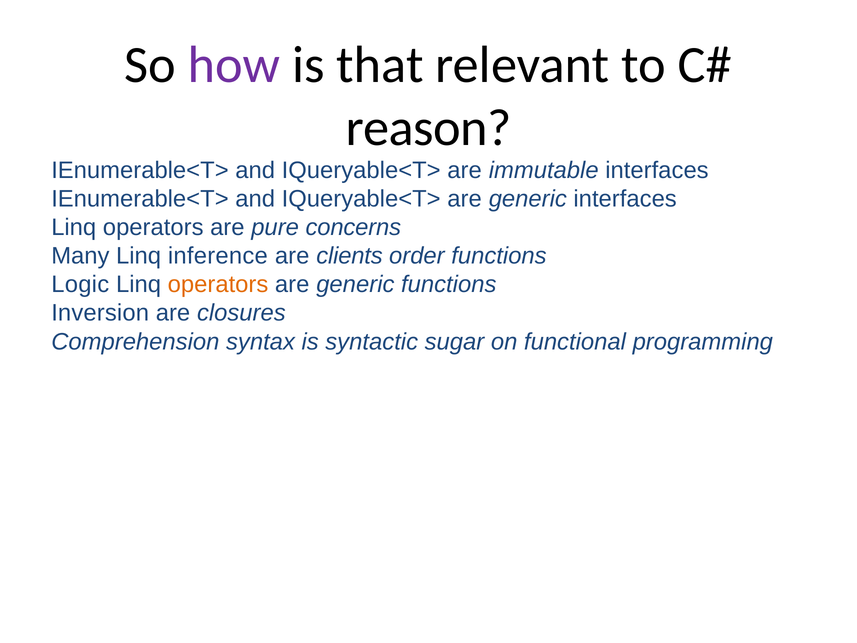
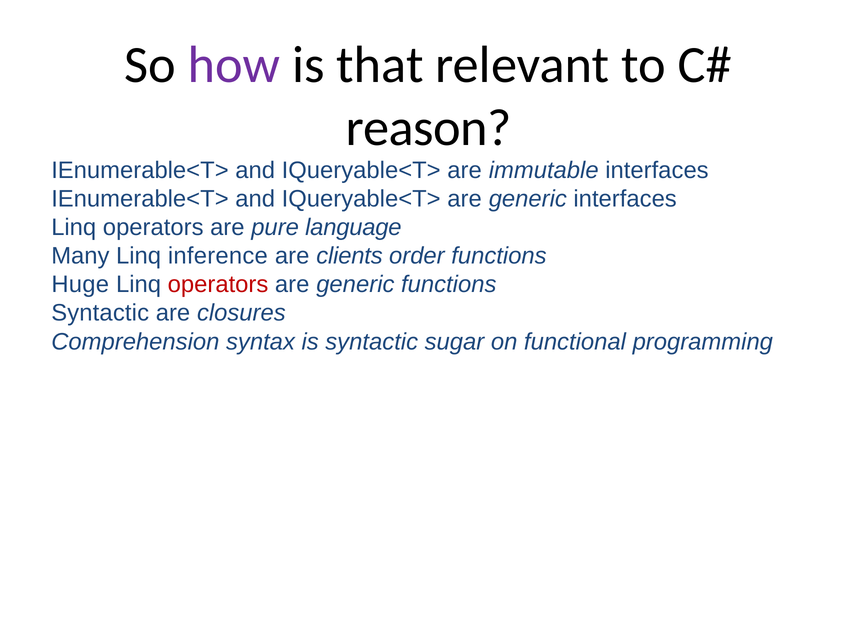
concerns: concerns -> language (353, 227)
Logic: Logic -> Huge (80, 284)
operators colour: orange -> red (218, 284)
Inversion: Inversion -> Syntactic (100, 313)
